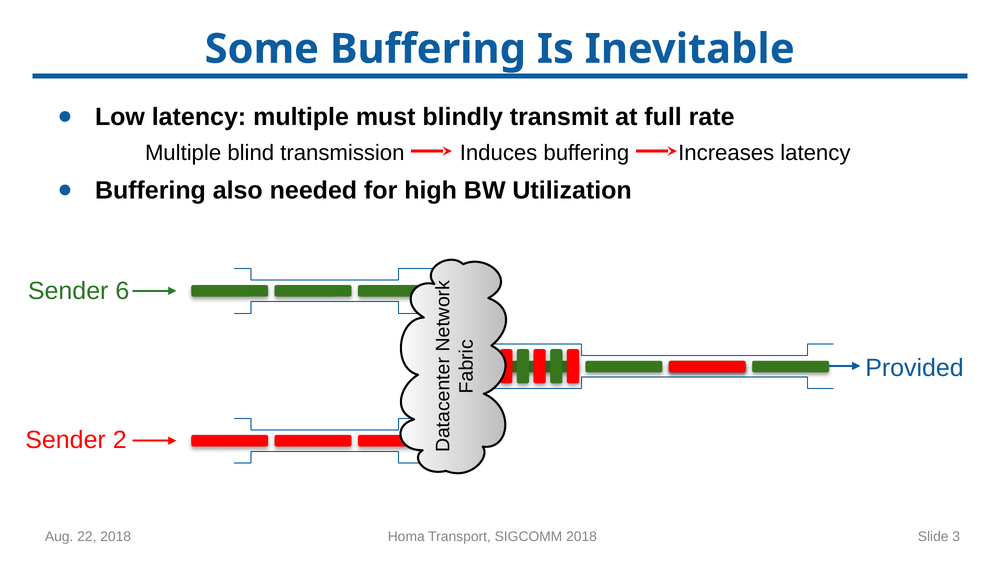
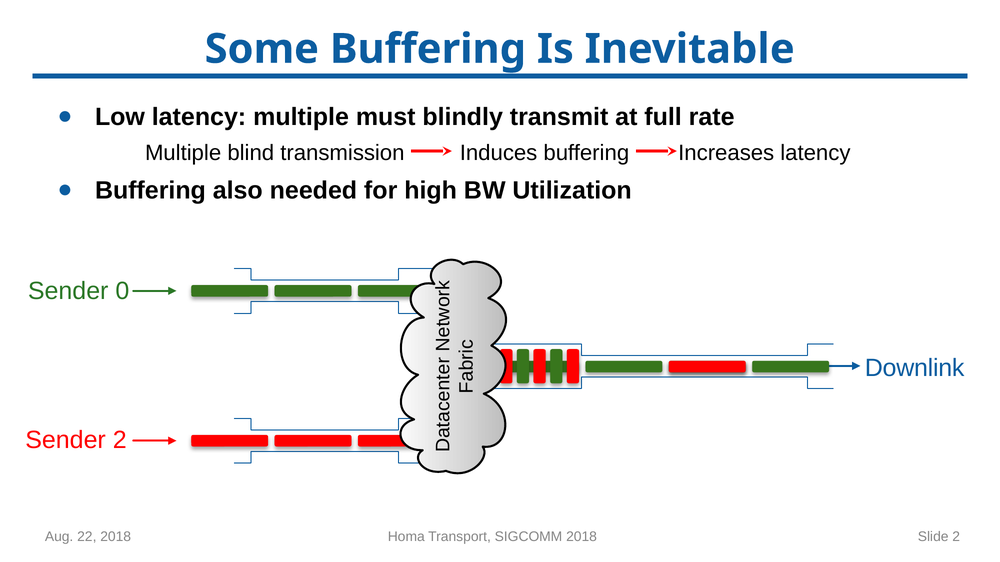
6: 6 -> 0 (122, 291)
Provided: Provided -> Downlink (915, 368)
Slide 3: 3 -> 2 (956, 537)
